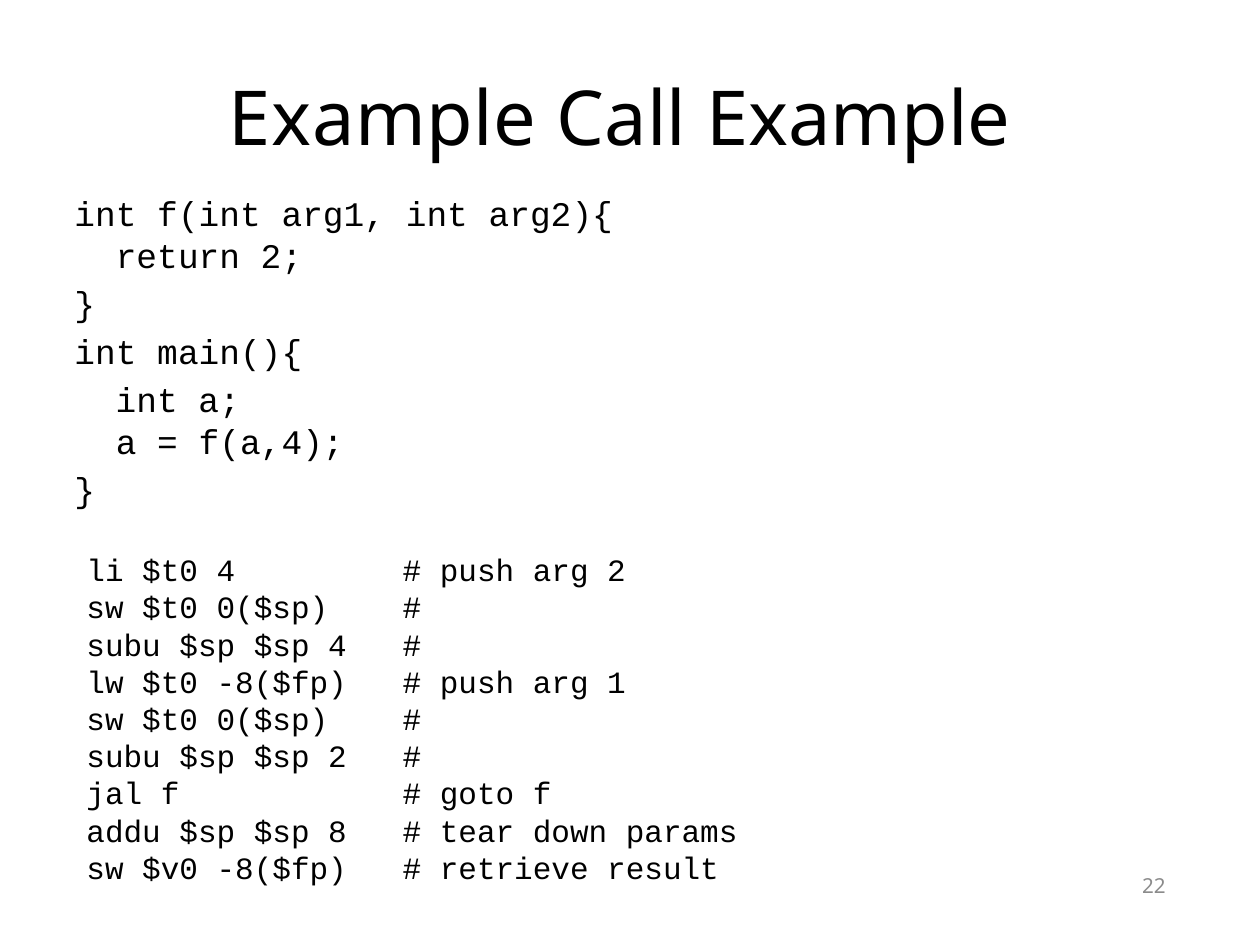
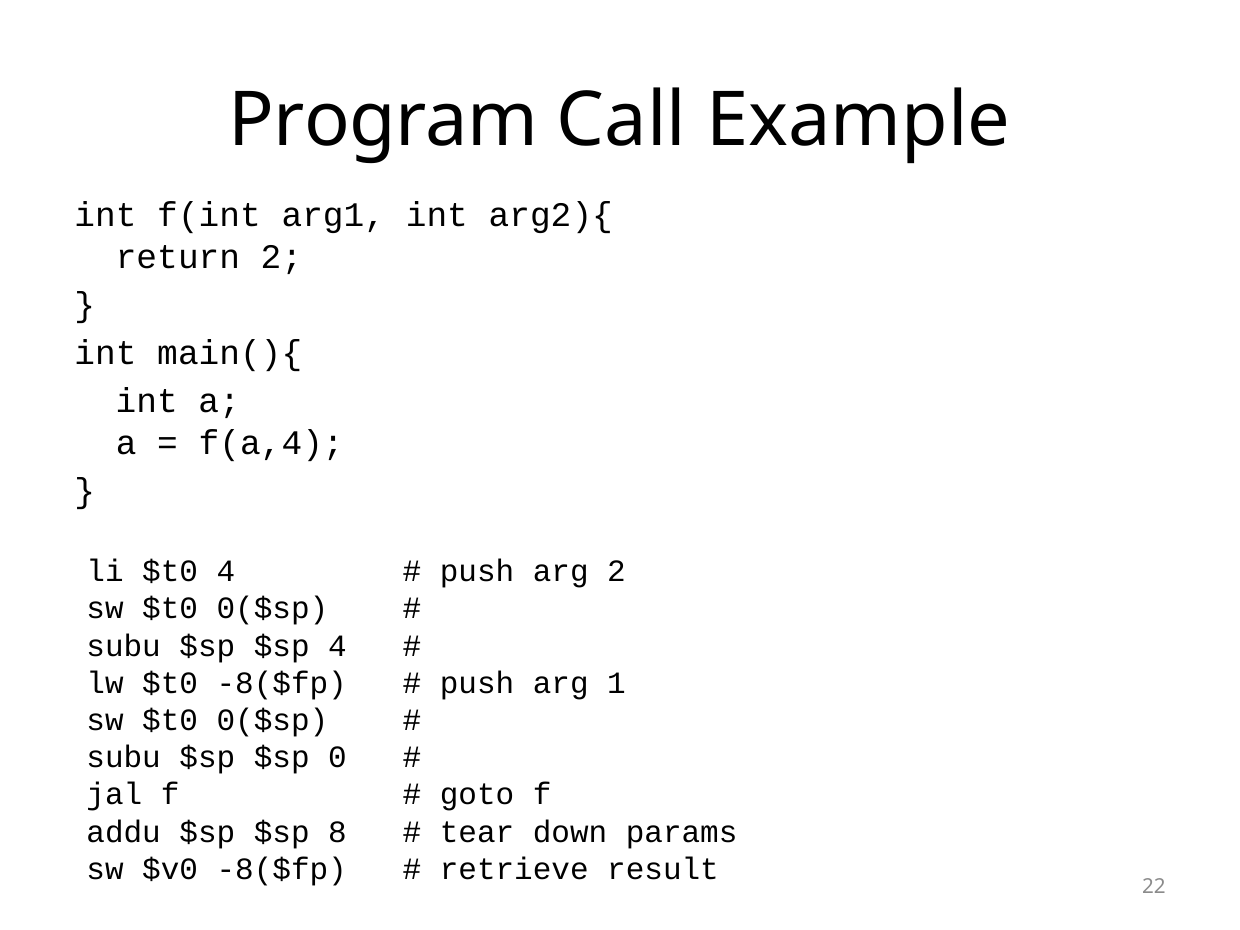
Example: Example -> Program (383, 120)
$sp 2: 2 -> 0 (338, 757)
